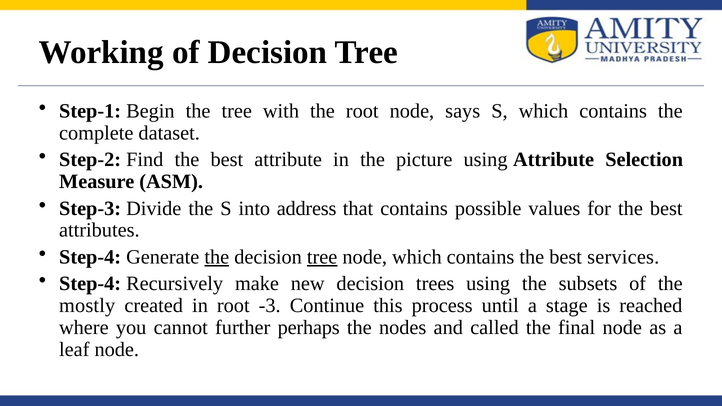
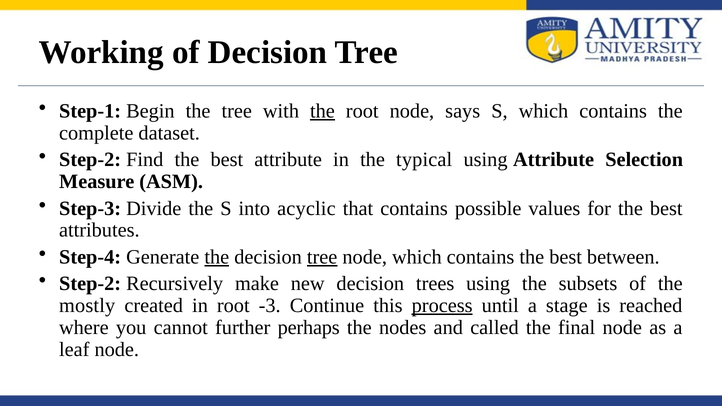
the underline: none -> present (322, 111)
picture: picture -> typical (424, 160)
address: address -> acyclic (306, 208)
services: services -> between (623, 257)
Step-4: Step-4 -> Step-2 (90, 284)
process underline: none -> present (442, 306)
